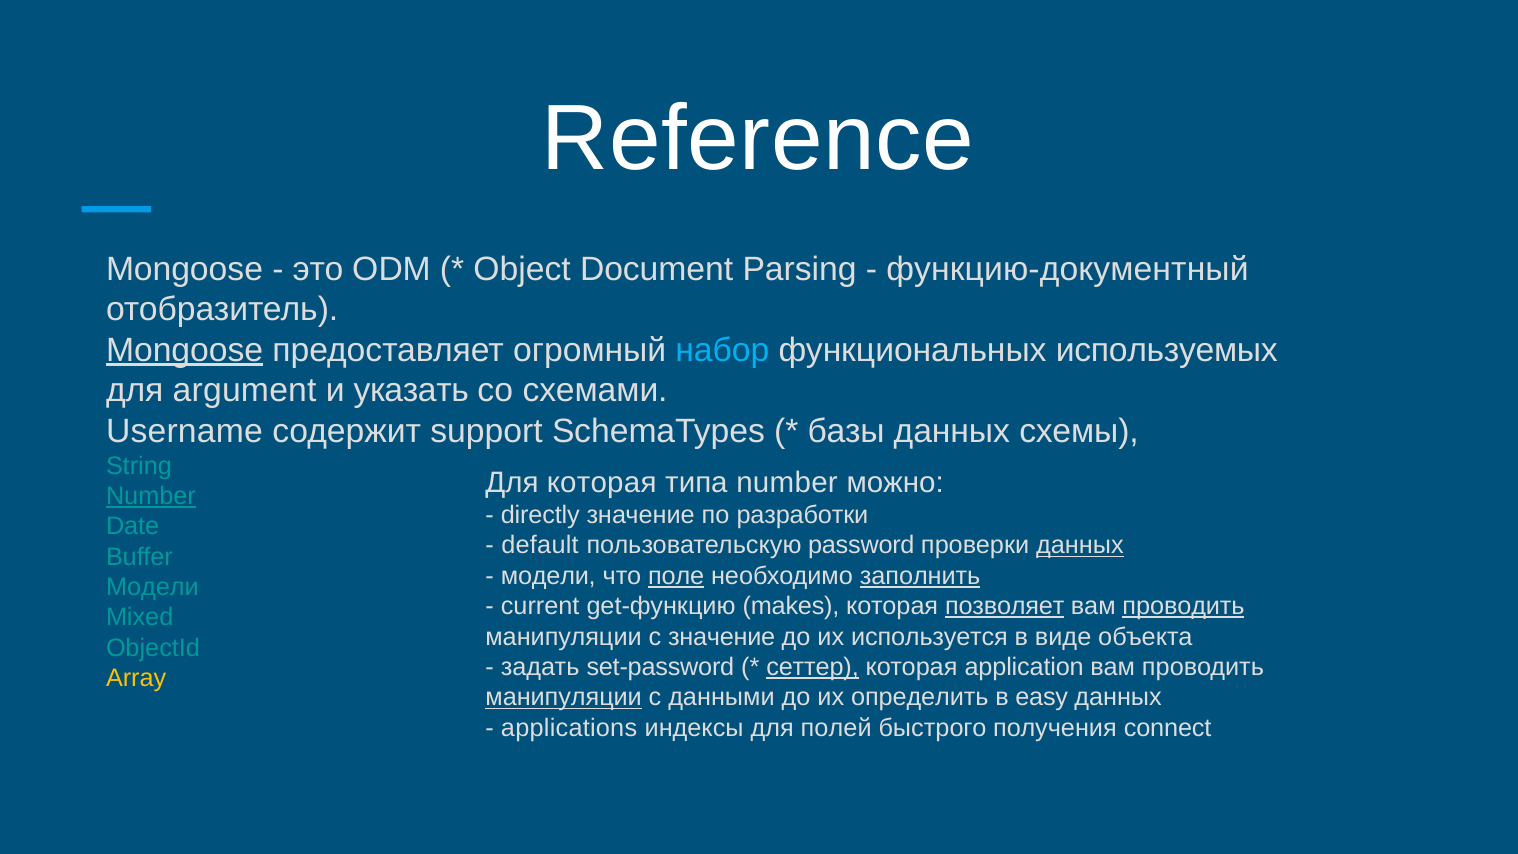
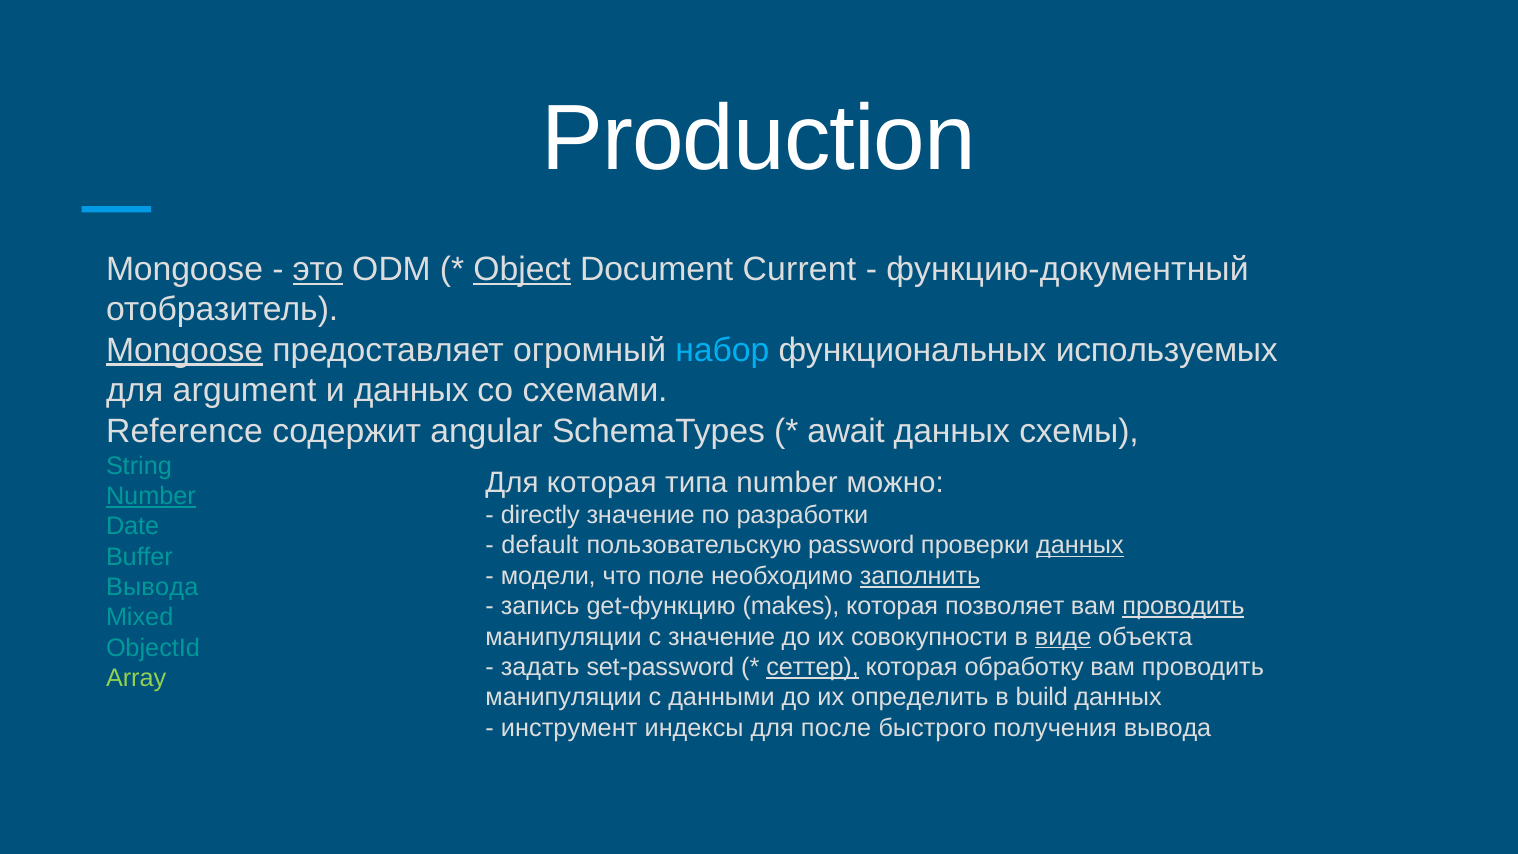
Reference: Reference -> Production (759, 139)
это underline: none -> present (318, 269)
Object underline: none -> present (522, 269)
Parsing: Parsing -> Current (799, 269)
и указать: указать -> данных (411, 390)
Username: Username -> Reference (184, 431)
support: support -> angular (486, 431)
базы: базы -> await (846, 431)
поле underline: present -> none (676, 576)
Модели: Модели -> Вывода (152, 587)
current: current -> запись (540, 606)
позволяет underline: present -> none (1005, 606)
используется: используется -> совокупности (929, 637)
виде underline: none -> present (1063, 637)
application: application -> обработку (1024, 667)
Array colour: yellow -> light green (136, 678)
манипуляции underline: present -> none (564, 697)
easy: easy -> build (1042, 697)
applications: applications -> инструмент (569, 728)
полей: полей -> после (836, 728)
получения connect: connect -> вывода (1168, 728)
